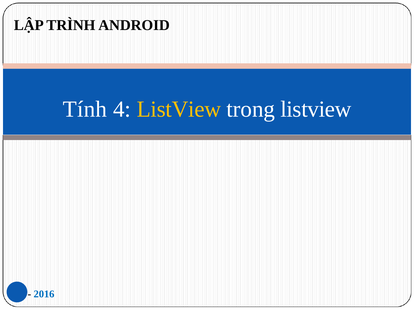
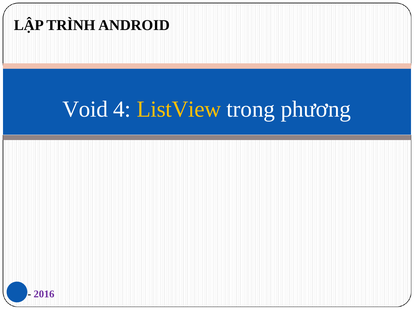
Tính: Tính -> Void (85, 109)
trong listview: listview -> phương (316, 109)
2016 colour: blue -> purple (44, 294)
